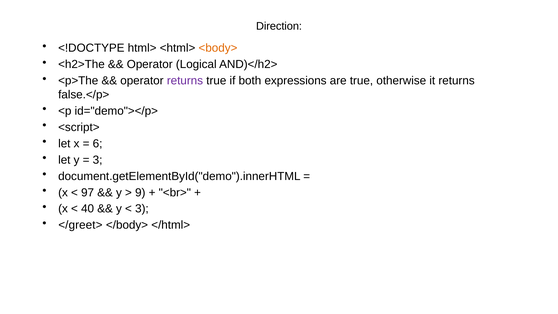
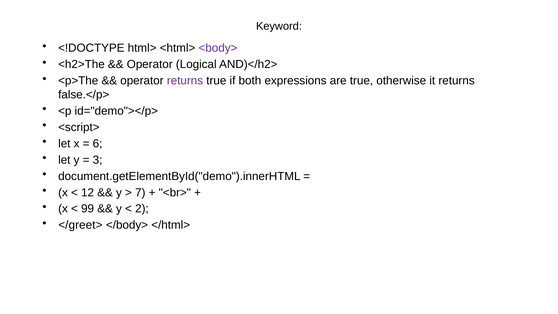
Direction: Direction -> Keyword (279, 26)
<body> colour: orange -> purple (218, 48)
97: 97 -> 12 (88, 192)
9: 9 -> 7 (140, 192)
40: 40 -> 99 (88, 209)
3: 3 -> 2 (142, 209)
